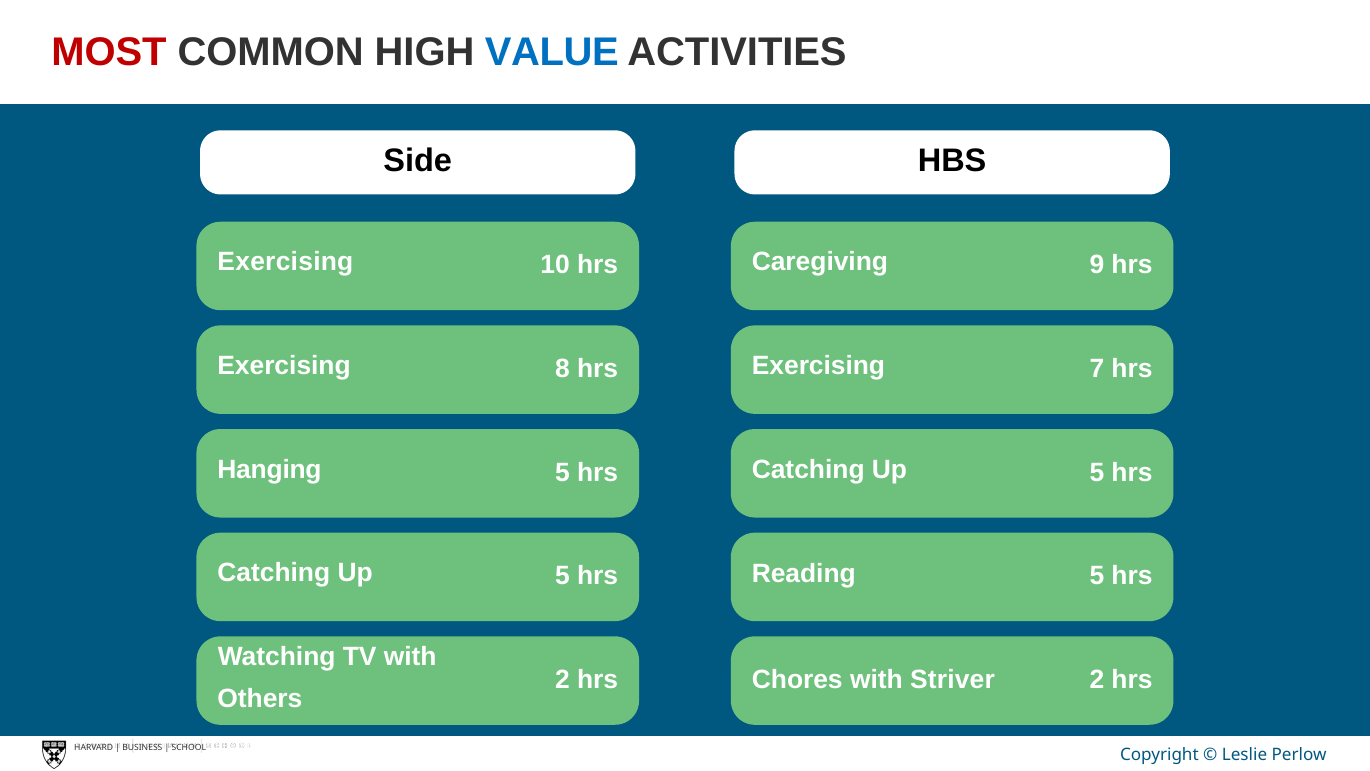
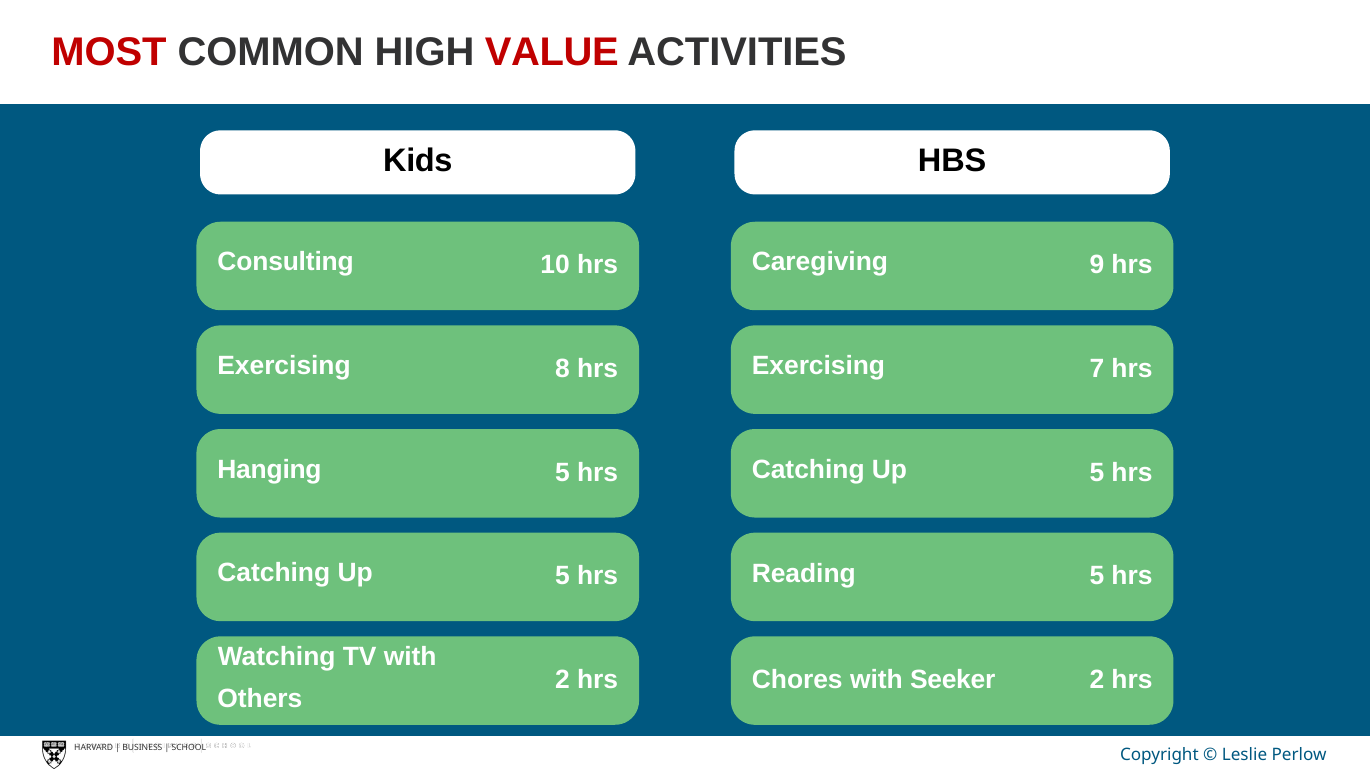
VALUE colour: blue -> red (552, 52)
Side: Side -> Kids (418, 161)
Exercising: Exercising -> Consulting (286, 262)
Striver: Striver -> Seeker (953, 679)
